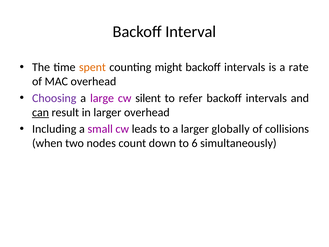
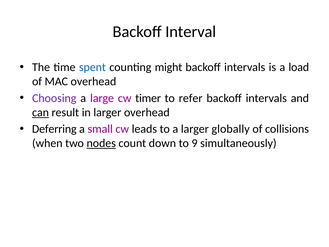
spent colour: orange -> blue (92, 67)
rate: rate -> load (299, 67)
silent: silent -> timer (148, 98)
Including: Including -> Deferring (54, 129)
nodes underline: none -> present (101, 143)
6: 6 -> 9 (195, 143)
